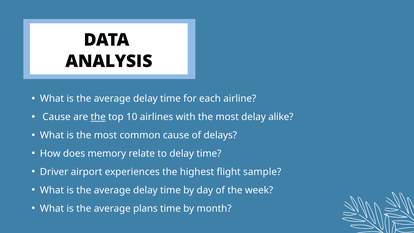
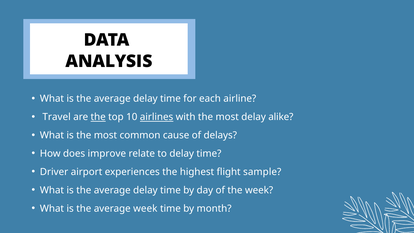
Cause: Cause -> Travel (57, 117)
airlines underline: none -> present (157, 117)
memory: memory -> improve (107, 154)
average plans: plans -> week (145, 208)
